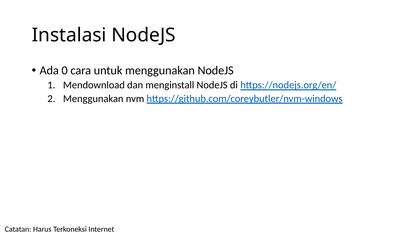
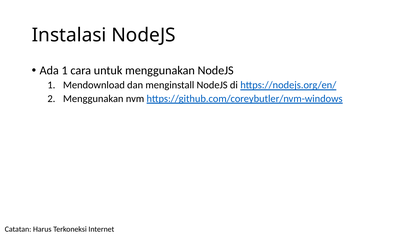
Ada 0: 0 -> 1 (65, 71)
